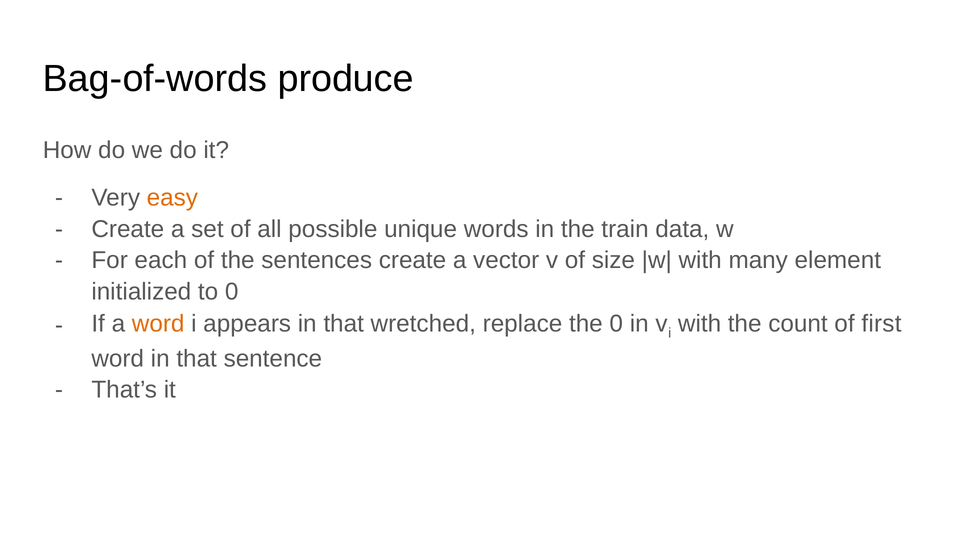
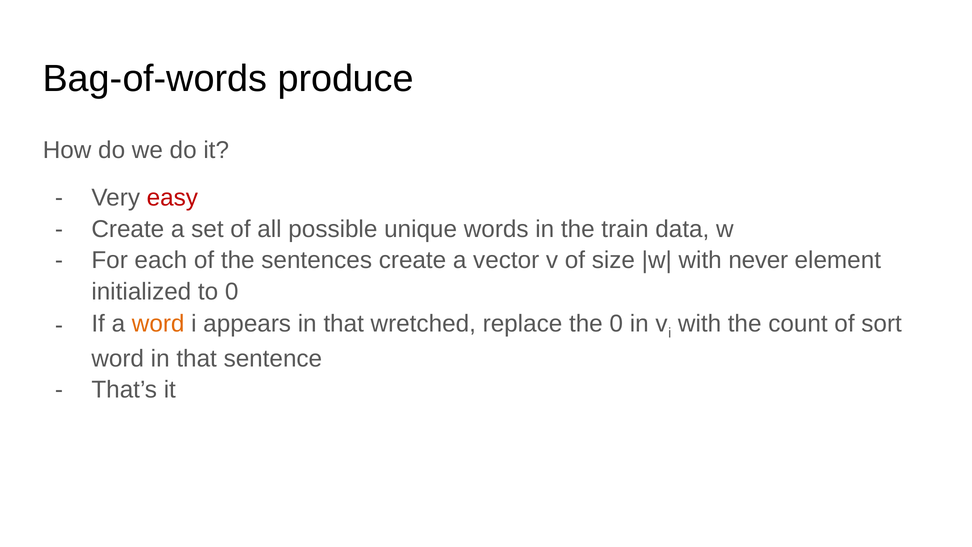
easy colour: orange -> red (172, 198)
many: many -> never (758, 260)
first: first -> sort (882, 323)
